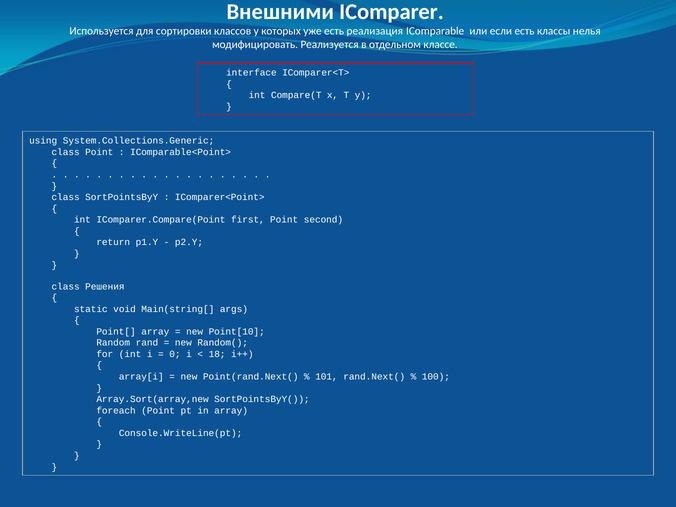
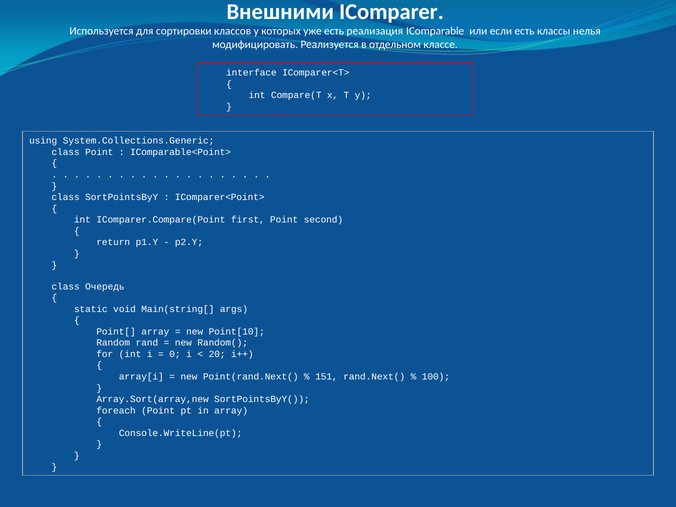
Решения: Решения -> Очередь (105, 286)
18: 18 -> 20 (217, 354)
101: 101 -> 151 (326, 377)
